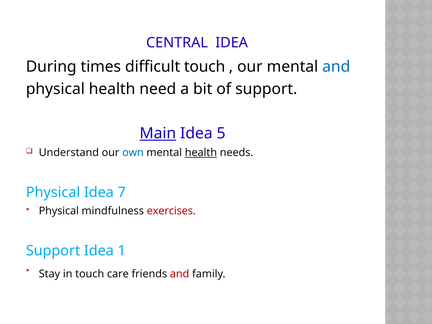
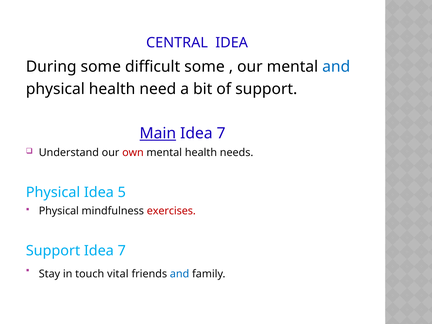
During times: times -> some (101, 67)
difficult touch: touch -> some (205, 67)
5: 5 -> 7 (221, 134)
own colour: blue -> red (133, 153)
health underline: present -> none (201, 153)
7: 7 -> 5 (122, 192)
Support Idea 1: 1 -> 7 (122, 251)
care: care -> vital (118, 274)
and colour: red -> blue (180, 274)
